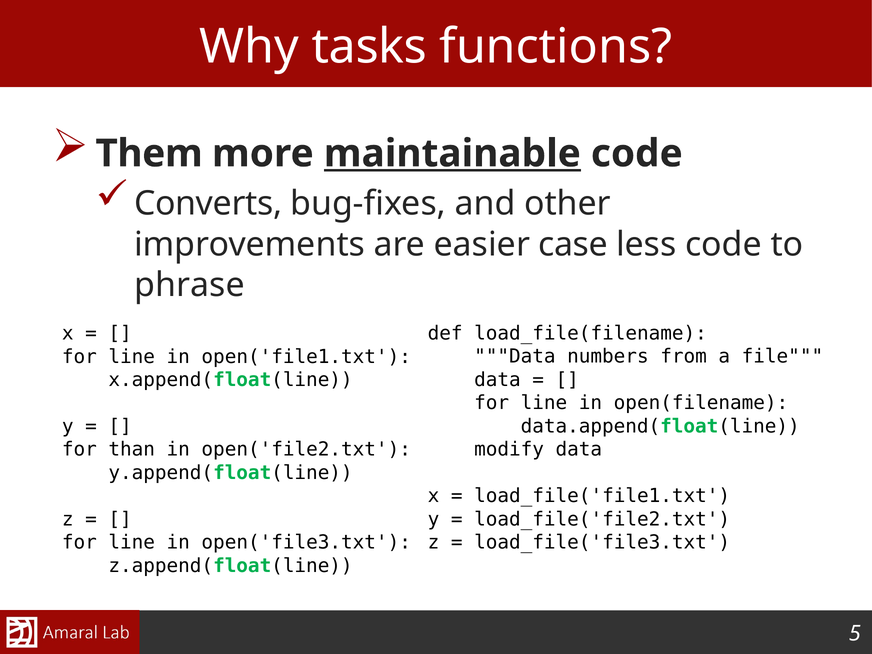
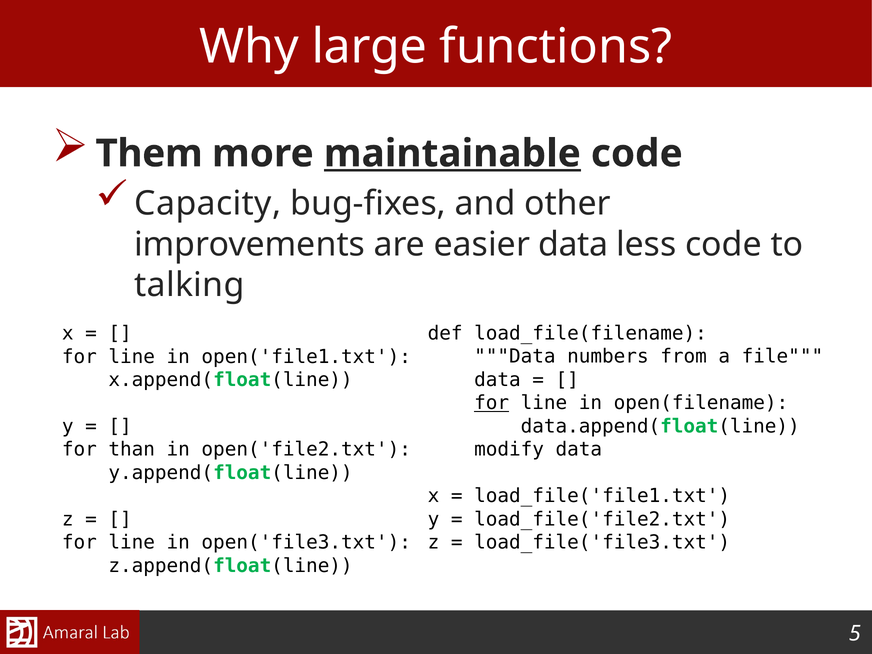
tasks: tasks -> large (369, 47)
Converts: Converts -> Capacity (208, 204)
easier case: case -> data (573, 244)
phrase: phrase -> talking (189, 285)
for underline: none -> present (492, 403)
